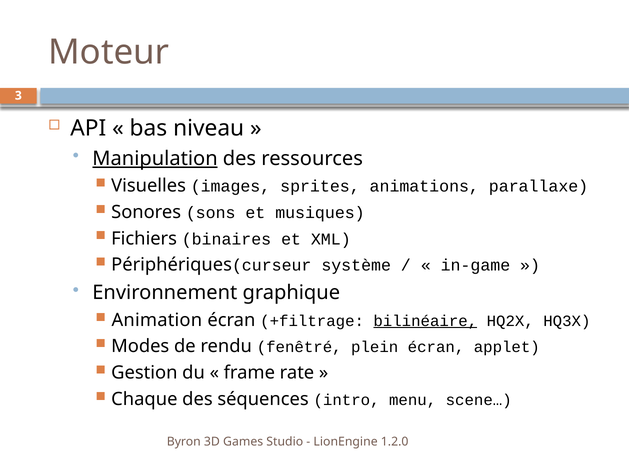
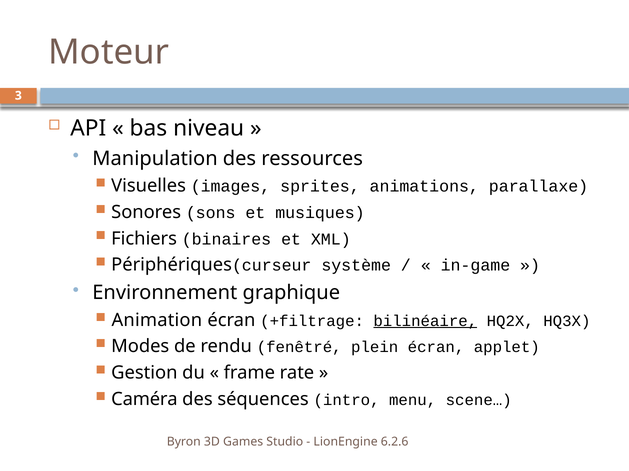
Manipulation underline: present -> none (155, 159)
Chaque: Chaque -> Caméra (144, 400)
1.2.0: 1.2.0 -> 6.2.6 (395, 442)
